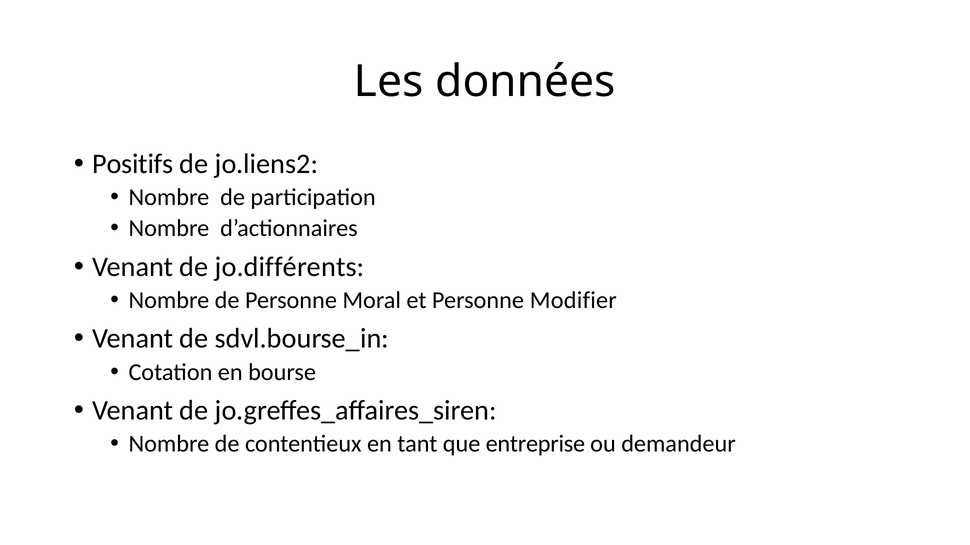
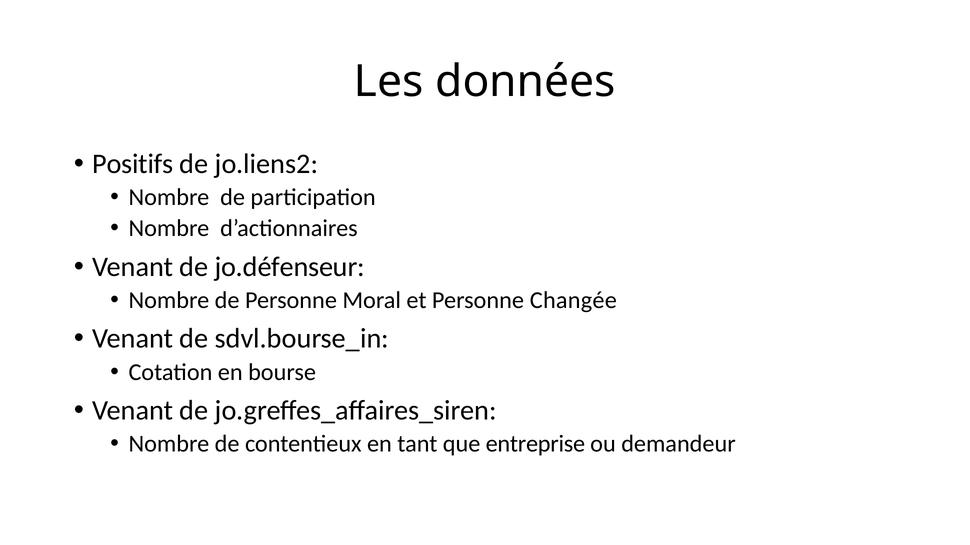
jo.différents: jo.différents -> jo.défenseur (290, 267)
Modifier: Modifier -> Changée (573, 301)
